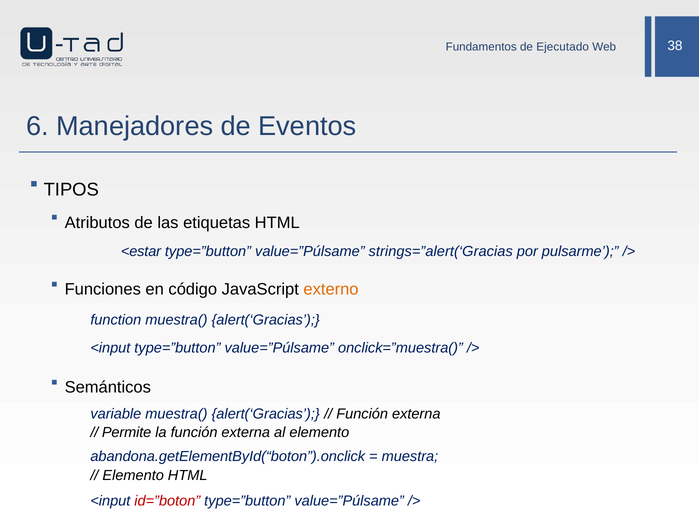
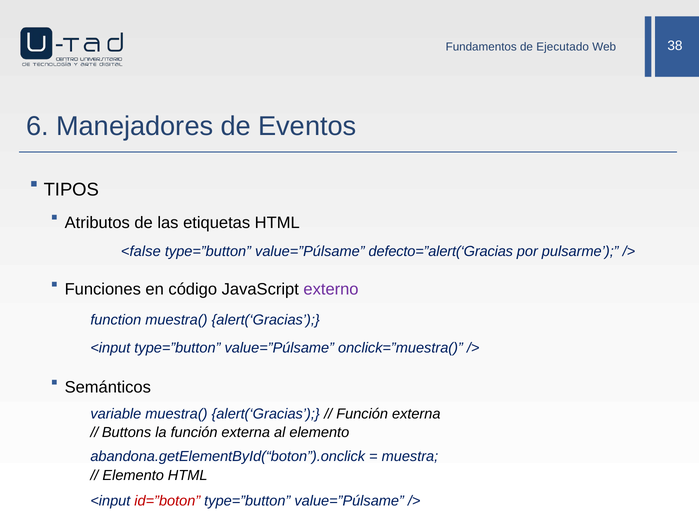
<estar: <estar -> <false (141, 252)
strings=”alert(‘Gracias: strings=”alert(‘Gracias -> defecto=”alert(‘Gracias (441, 252)
externo colour: orange -> purple (331, 290)
Permite: Permite -> Buttons (127, 433)
